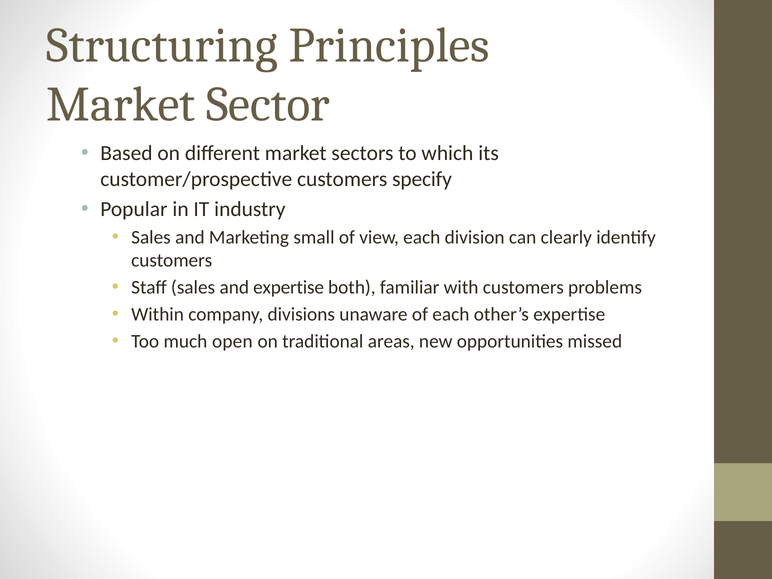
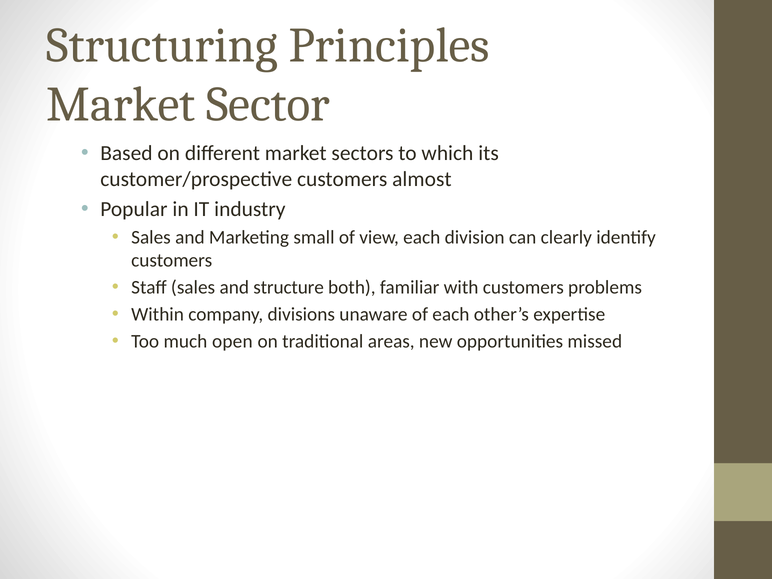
specify: specify -> almost (422, 179)
and expertise: expertise -> structure (289, 288)
